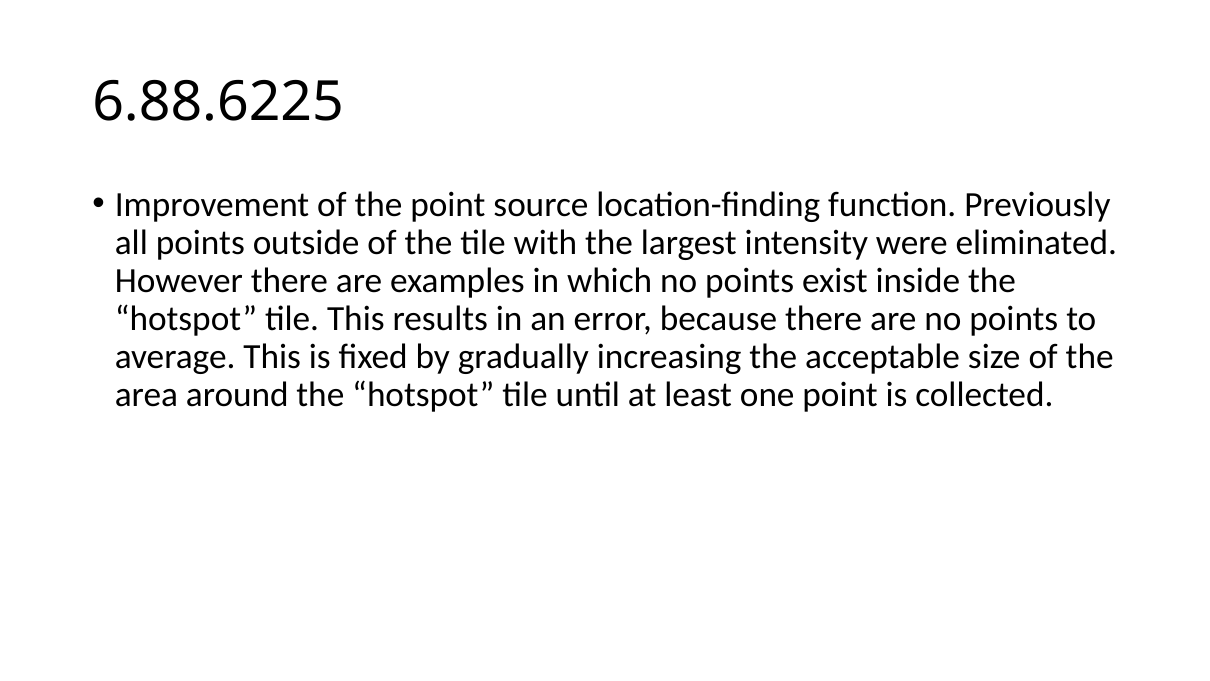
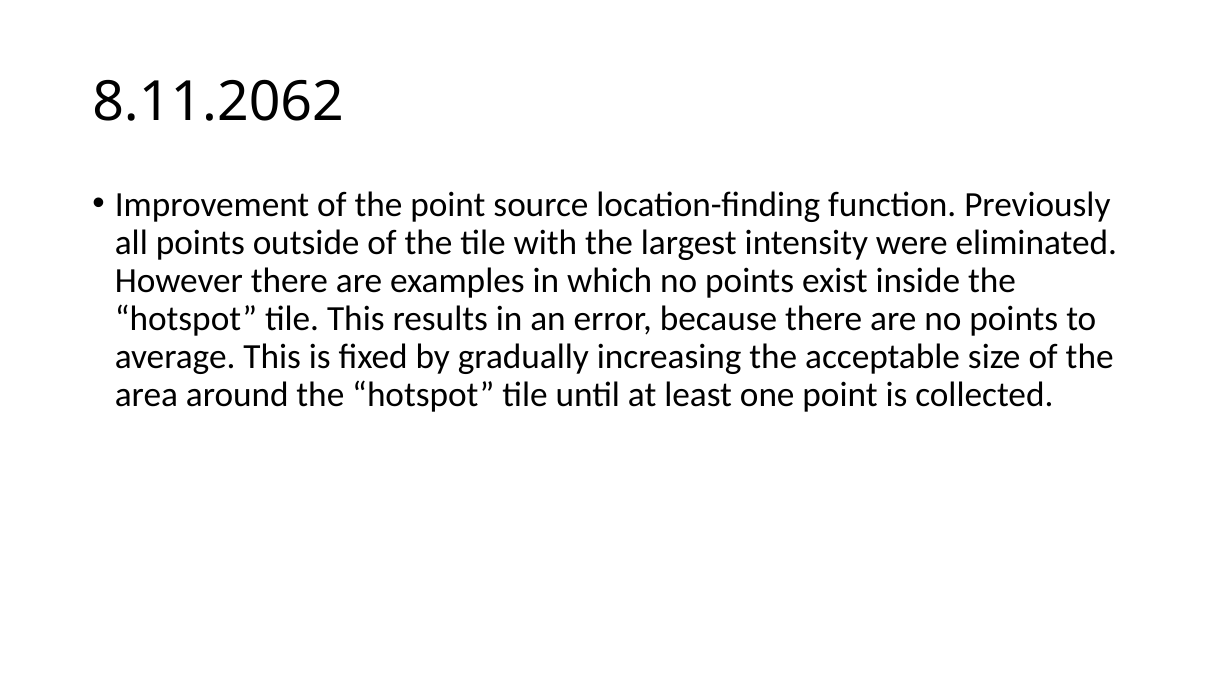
6.88.6225: 6.88.6225 -> 8.11.2062 (218, 102)
